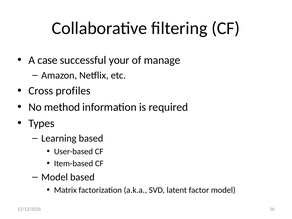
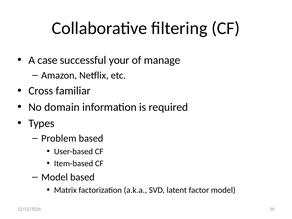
profiles: profiles -> familiar (73, 91)
method: method -> domain (62, 107)
Learning: Learning -> Problem (59, 138)
